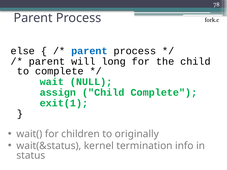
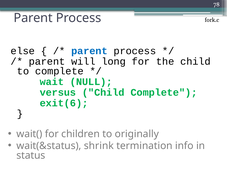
assign: assign -> versus (58, 93)
exit(1: exit(1 -> exit(6 (64, 103)
kernel: kernel -> shrink (99, 146)
